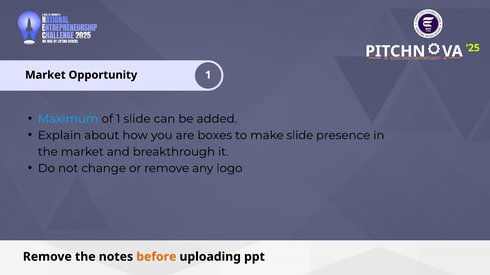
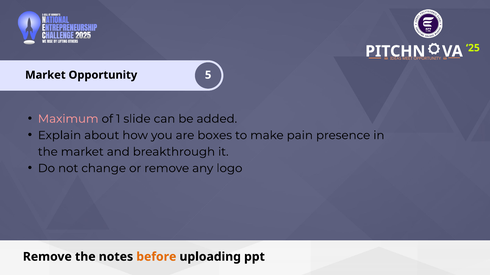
Opportunity 1: 1 -> 5 (208, 75)
Maximum colour: light blue -> pink (68, 119)
make slide: slide -> pain (300, 136)
